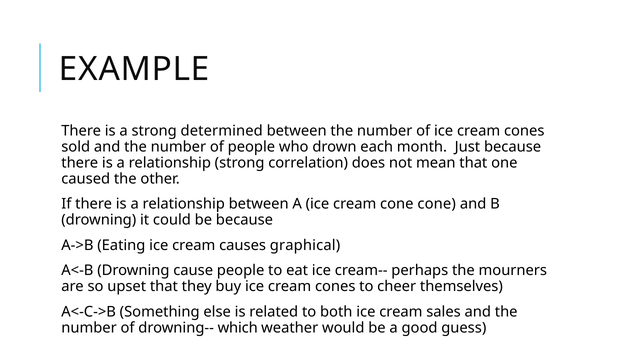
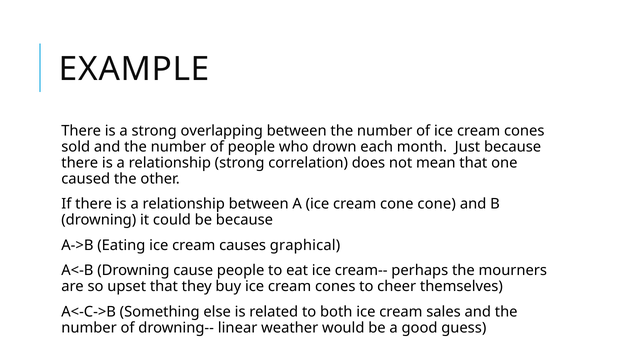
determined: determined -> overlapping (222, 131)
which: which -> linear (238, 328)
